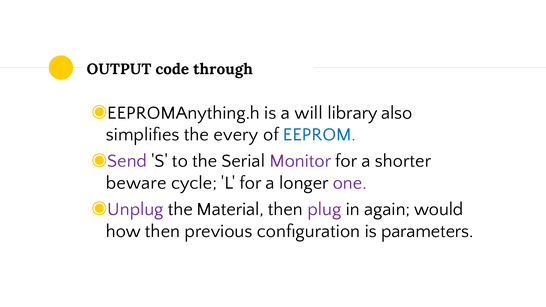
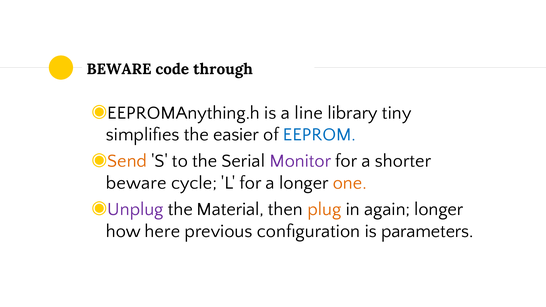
OUTPUT: OUTPUT -> BEWARE (119, 69)
will: will -> line (309, 113)
also: also -> tiny (397, 113)
every: every -> easier (236, 135)
Send colour: purple -> orange (127, 161)
one colour: purple -> orange (350, 183)
plug colour: purple -> orange (324, 209)
again would: would -> longer (439, 209)
how then: then -> here (162, 231)
